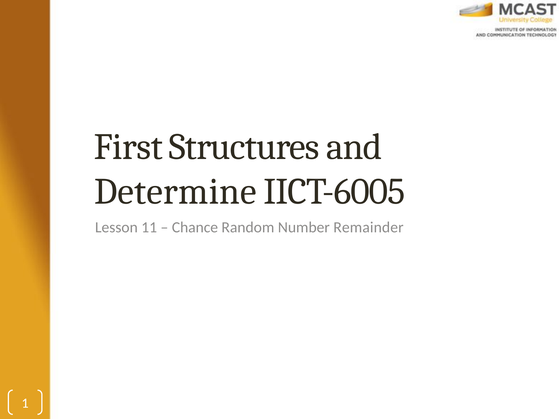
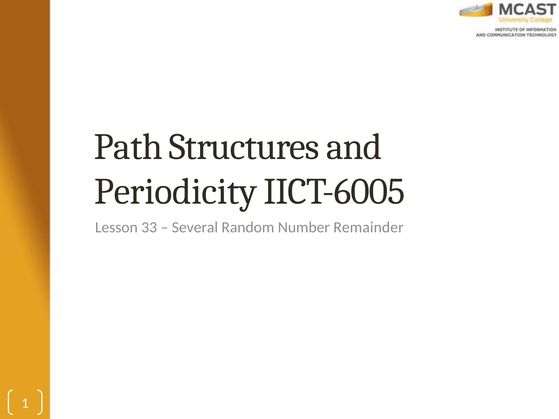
First: First -> Path (128, 147)
Determine: Determine -> Periodicity (176, 192)
11: 11 -> 33 (149, 227)
Chance: Chance -> Several (195, 227)
